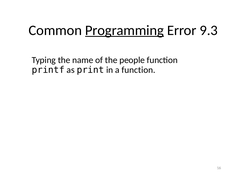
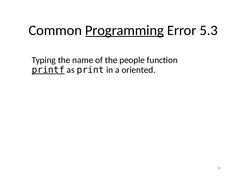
9.3: 9.3 -> 5.3 (209, 30)
printf underline: none -> present (48, 70)
a function: function -> oriented (139, 70)
